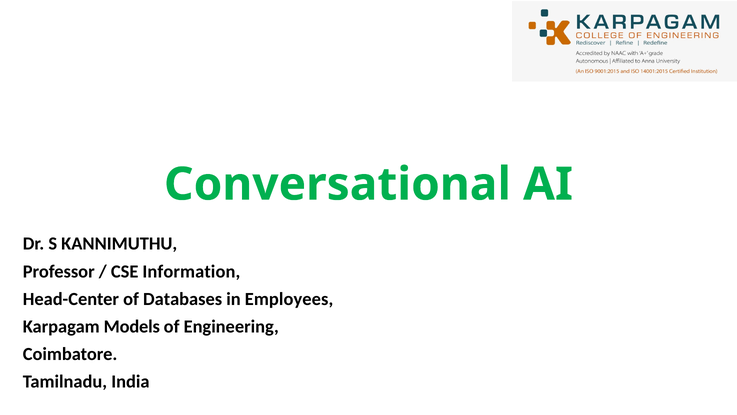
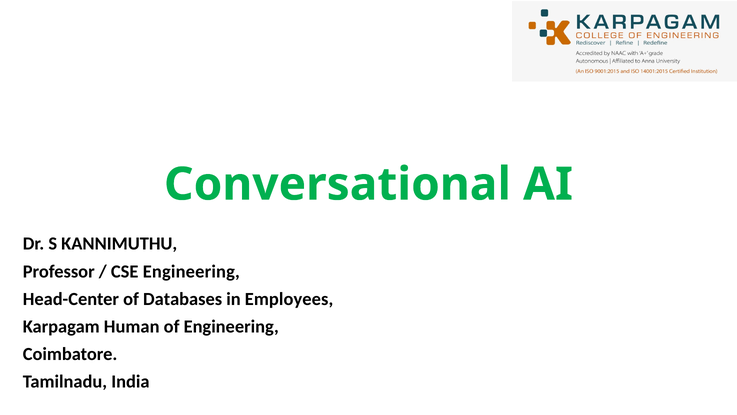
CSE Information: Information -> Engineering (191, 271)
Models: Models -> Human (132, 326)
